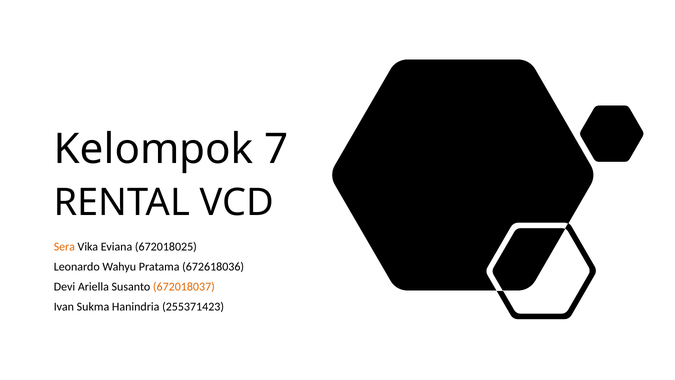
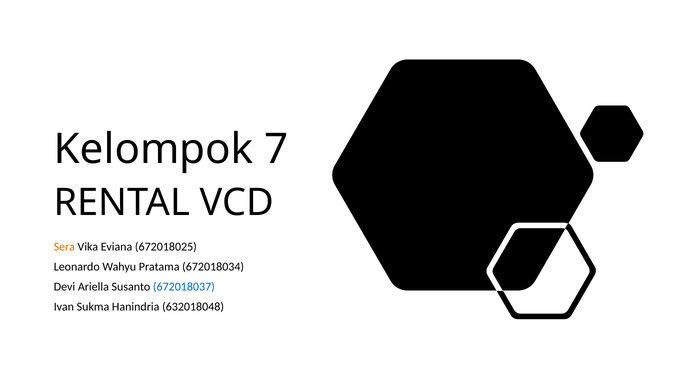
672618036: 672618036 -> 672018034 (213, 267)
672018037 colour: orange -> blue (184, 287)
255371423: 255371423 -> 632018048 (193, 307)
